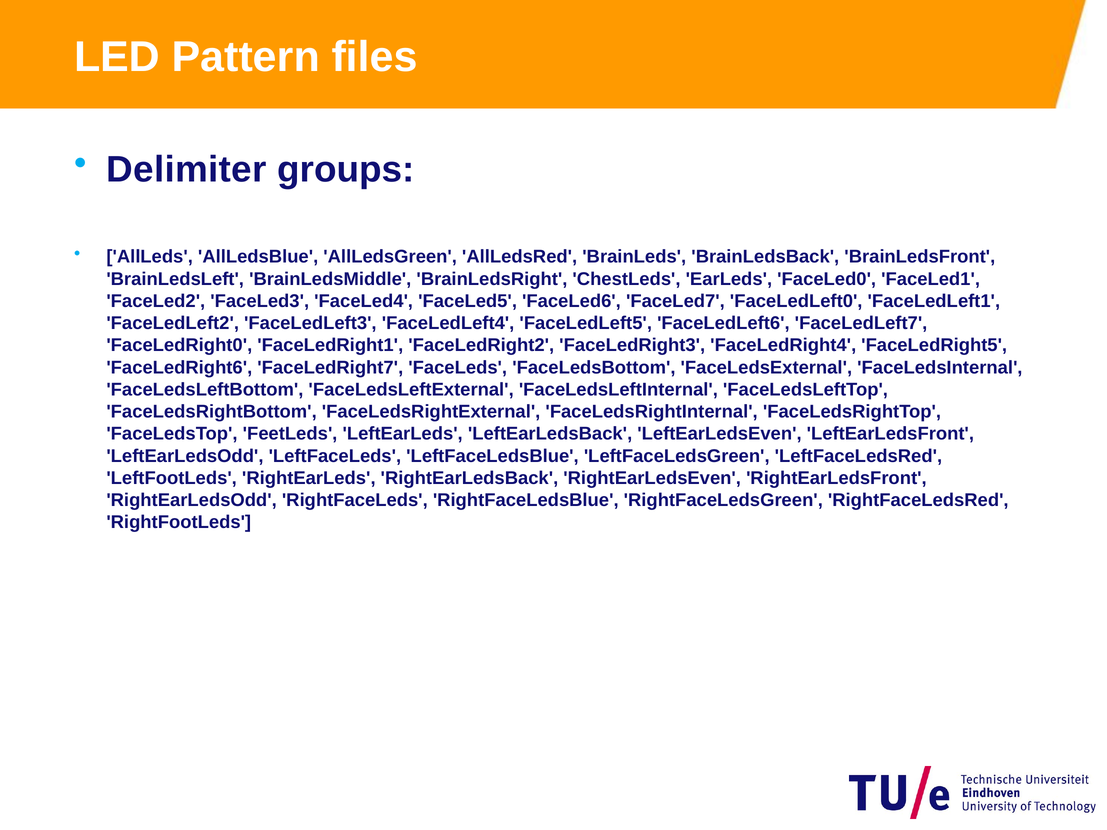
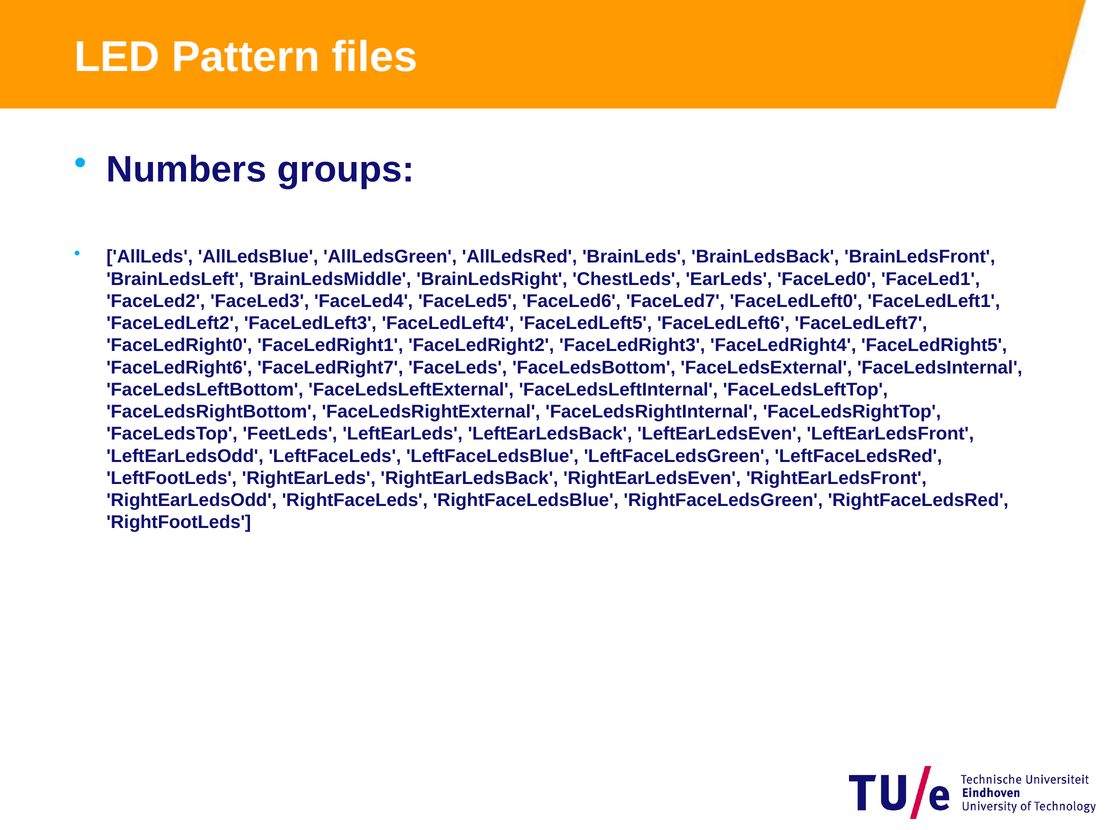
Delimiter: Delimiter -> Numbers (187, 170)
